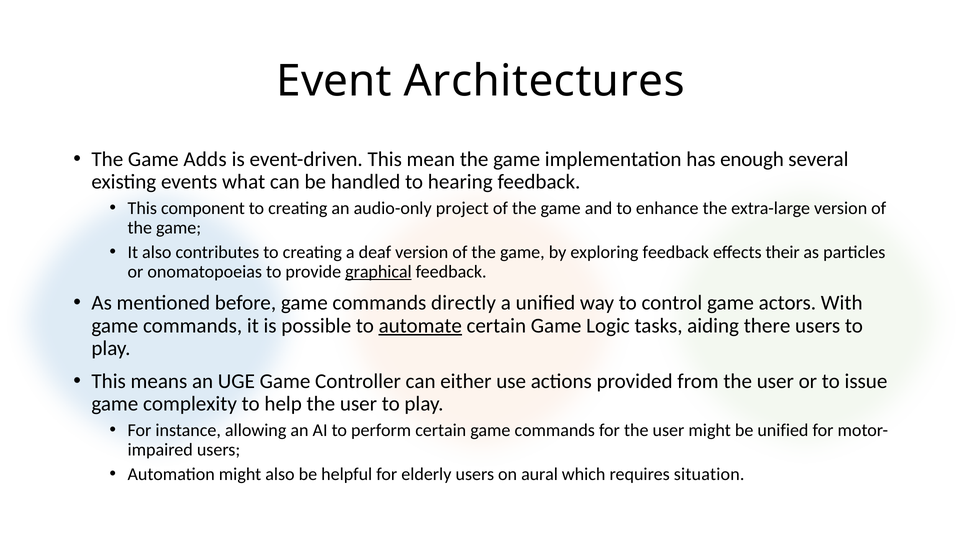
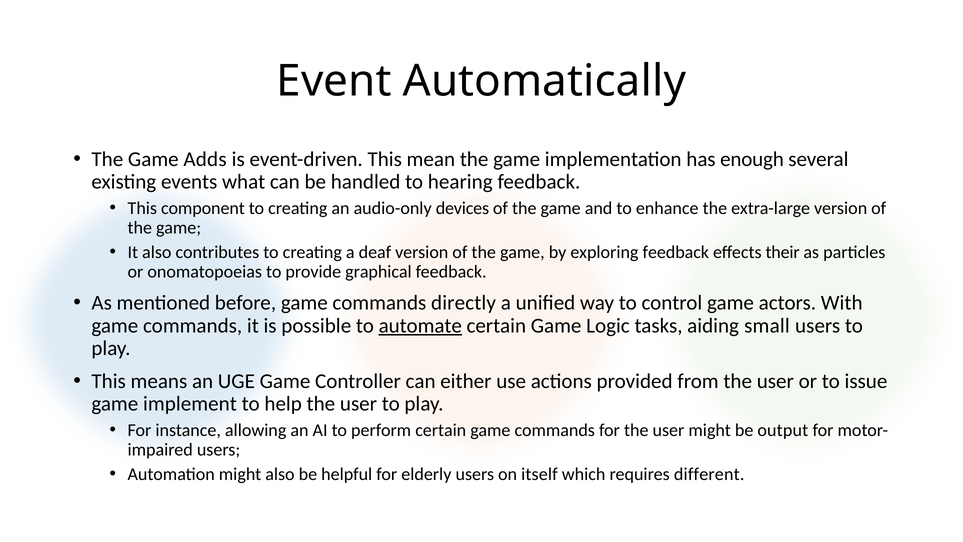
Architectures: Architectures -> Automatically (544, 81)
project: project -> devices (462, 208)
graphical underline: present -> none (378, 271)
there: there -> small (767, 325)
complexity: complexity -> implement (190, 404)
be unified: unified -> output (783, 430)
aural: aural -> itself (539, 474)
situation: situation -> different (709, 474)
